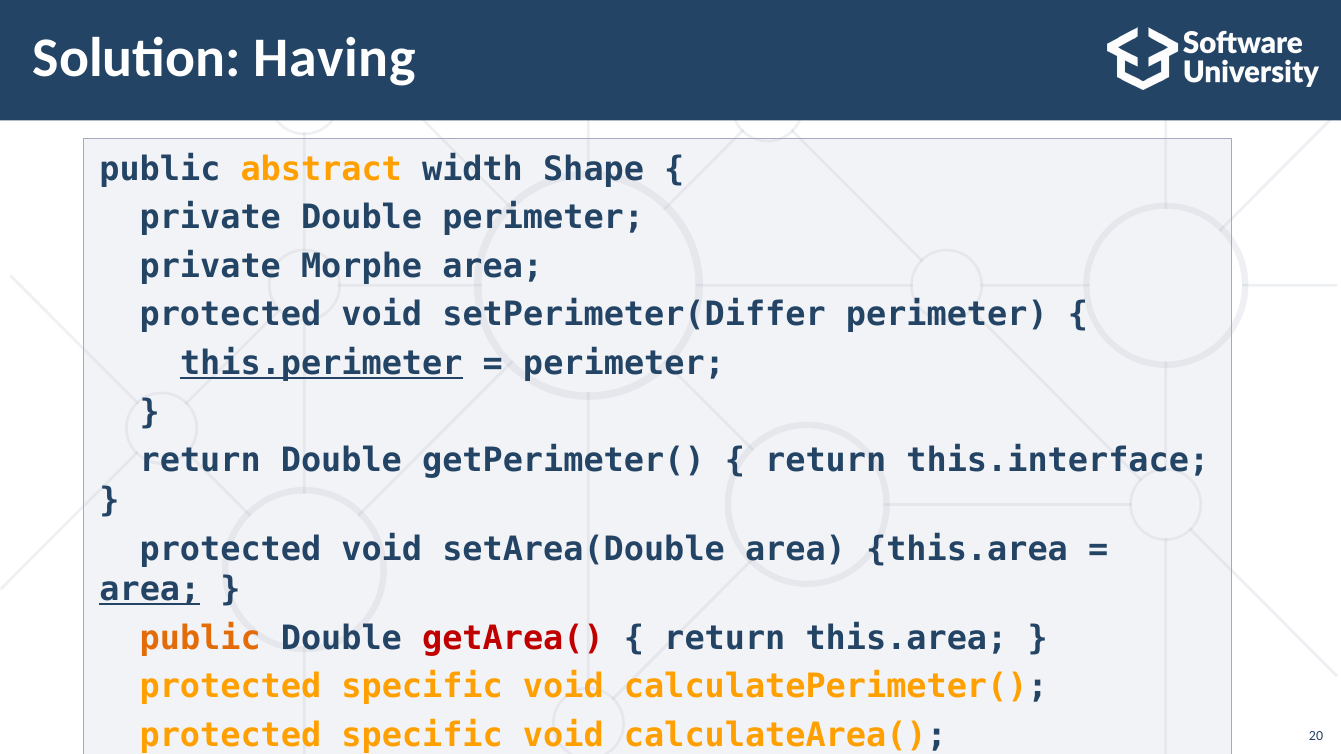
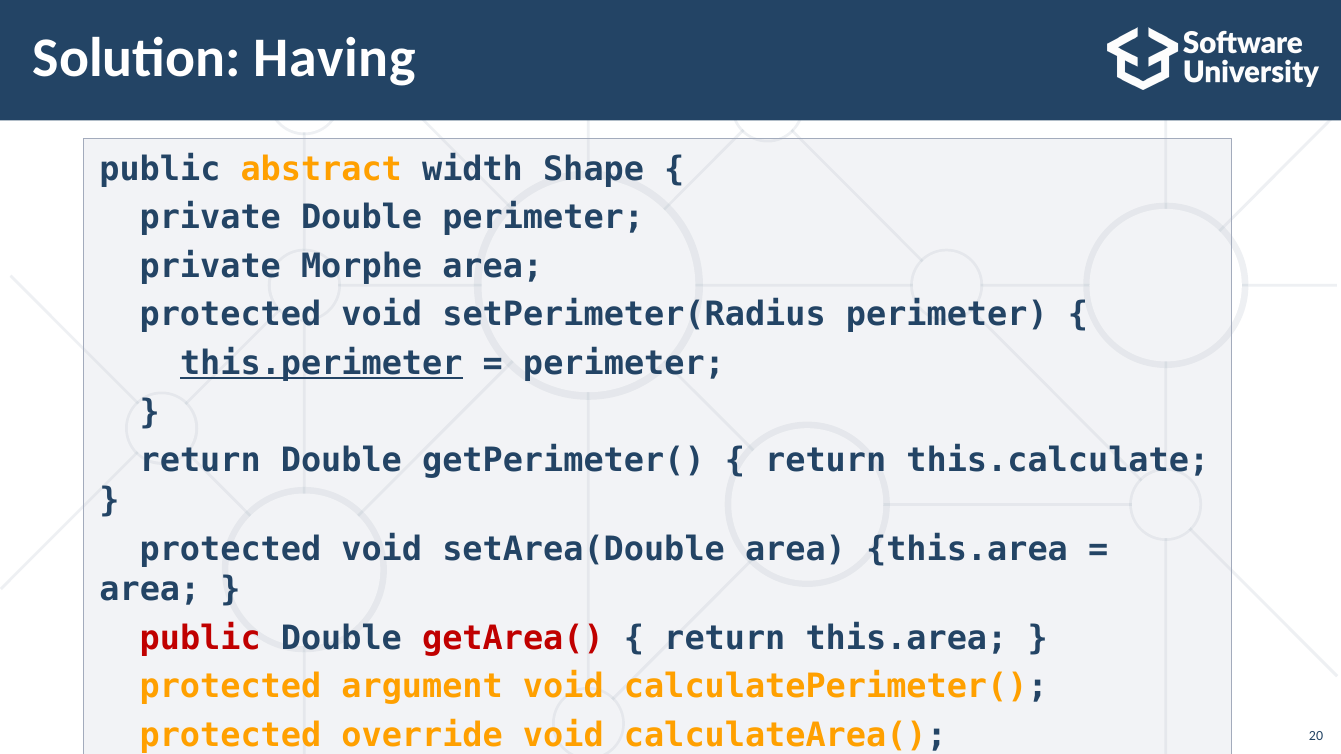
setPerimeter(Differ: setPerimeter(Differ -> setPerimeter(Radius (634, 315)
this.interface: this.interface -> this.calculate (1058, 461)
area underline: present -> none (150, 590)
public colour: orange -> red (200, 639)
specific: specific -> argument (422, 687)
specific: specific -> override (422, 736)
